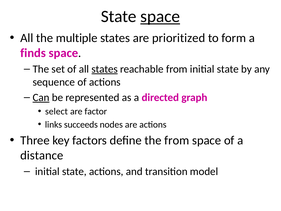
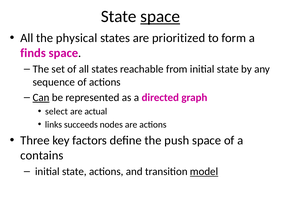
multiple: multiple -> physical (77, 38)
states underline: present -> none (105, 69)
factor: factor -> actual (96, 111)
the from: from -> push (177, 140)
distance: distance -> contains (42, 155)
model underline: none -> present (204, 171)
